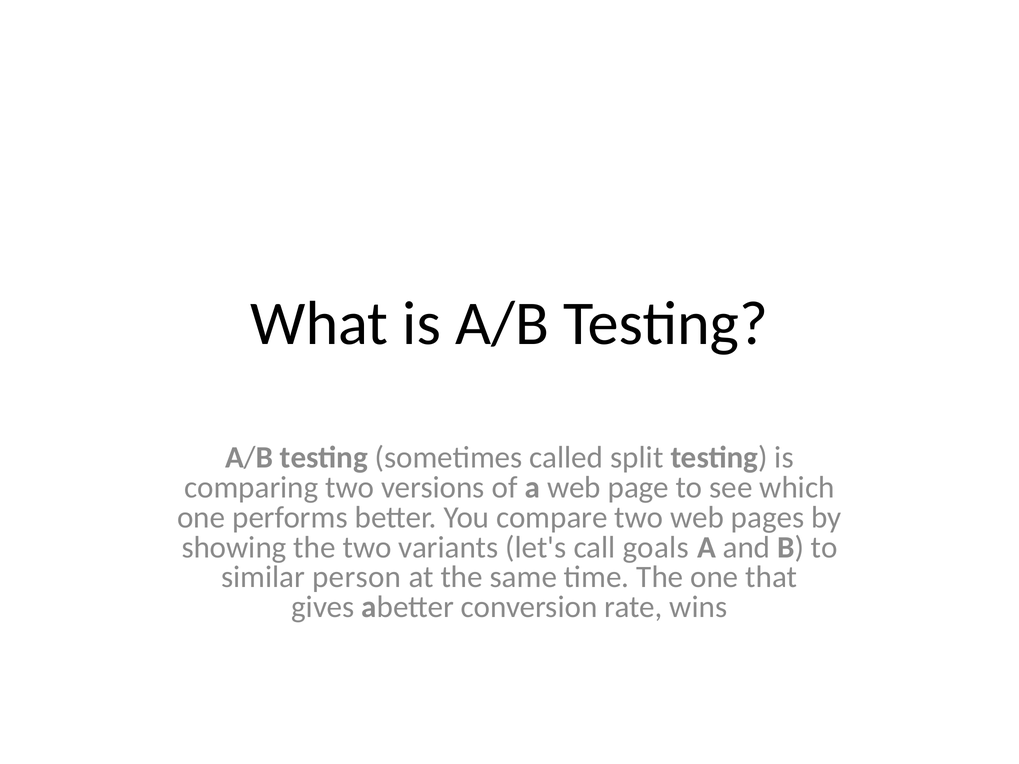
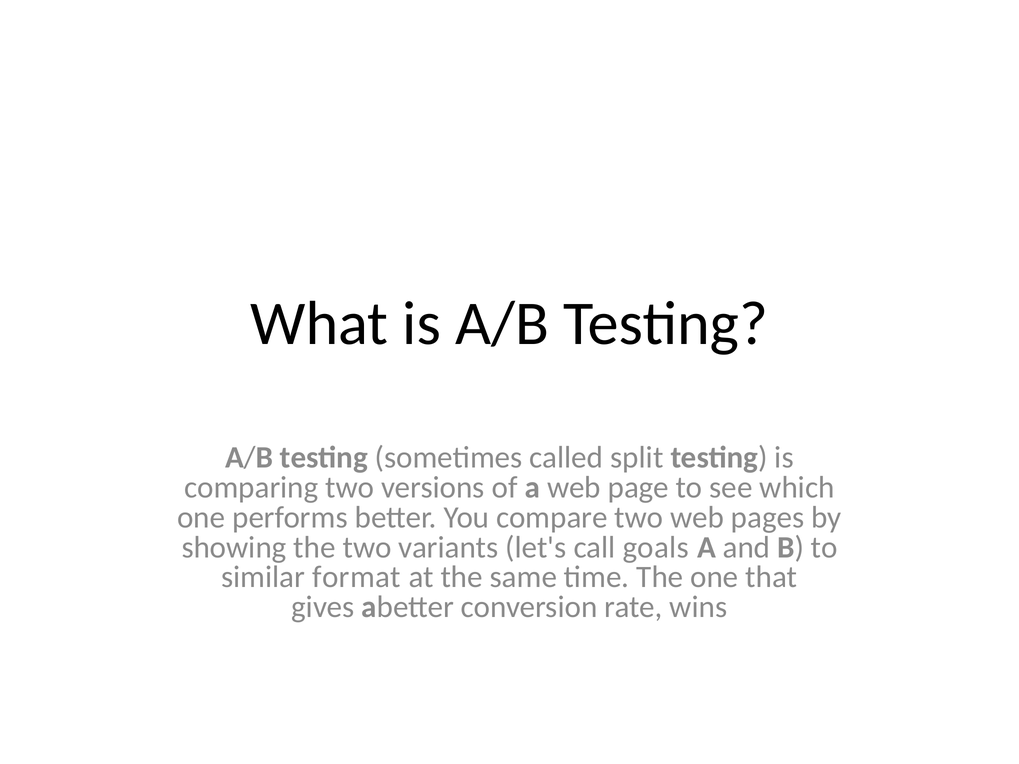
person: person -> format (357, 577)
